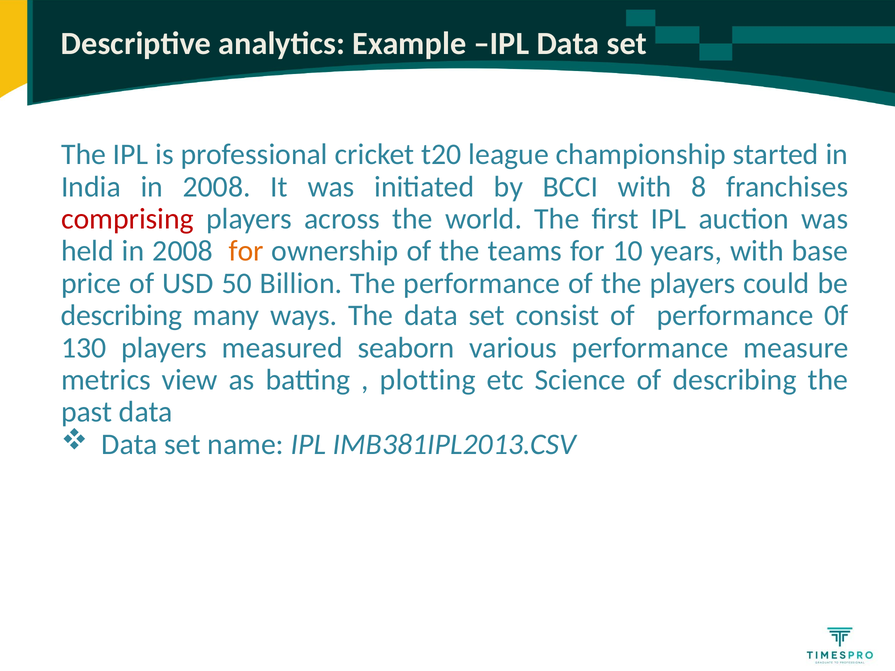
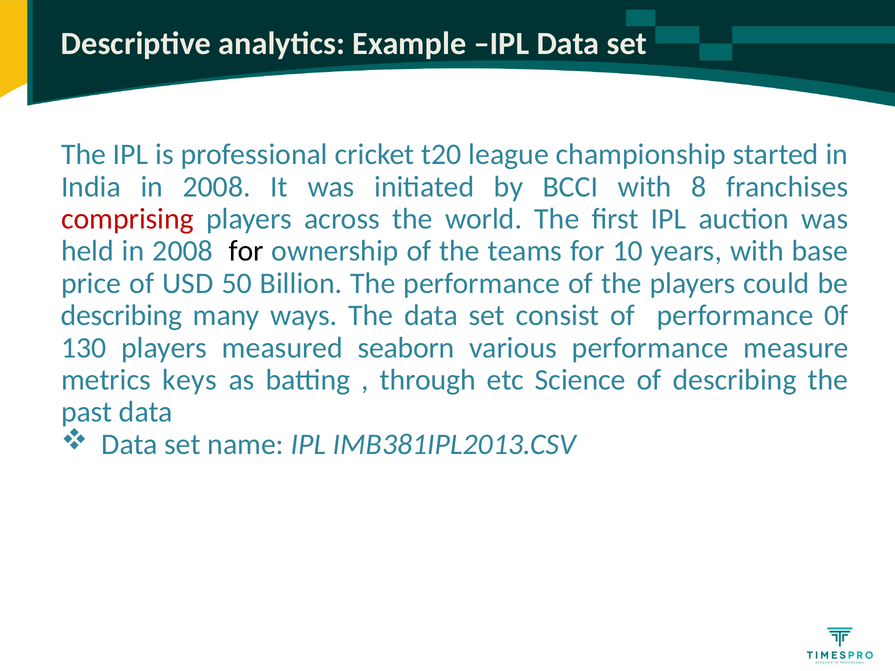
for colour: orange -> black (246, 251)
view: view -> keys (190, 380)
plotting: plotting -> through (428, 380)
